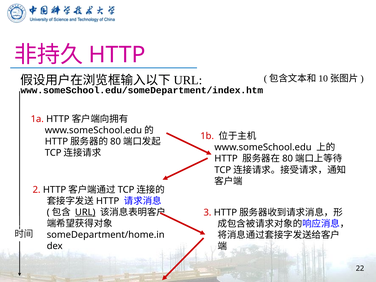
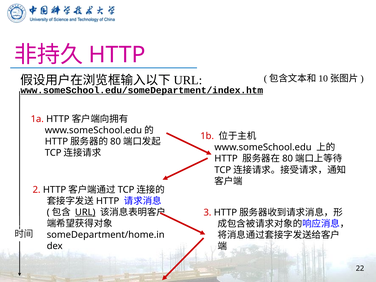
www.someSchool.edu/someDepartment/index.htm underline: none -> present (142, 90)
